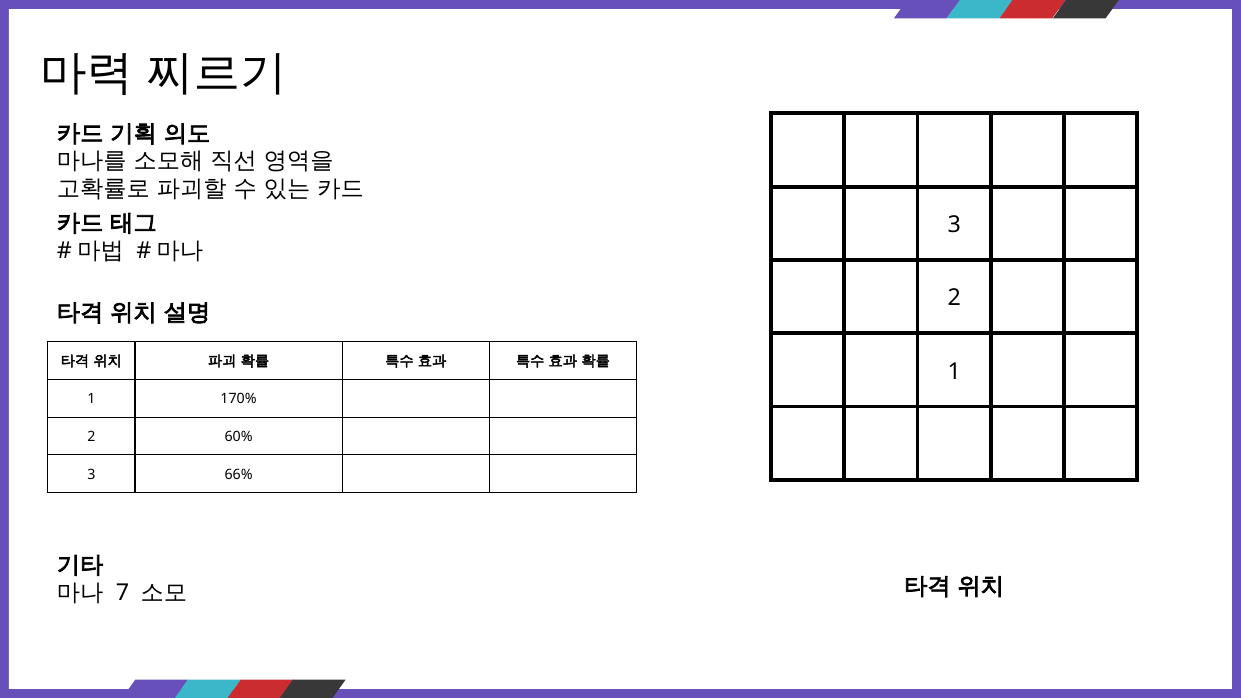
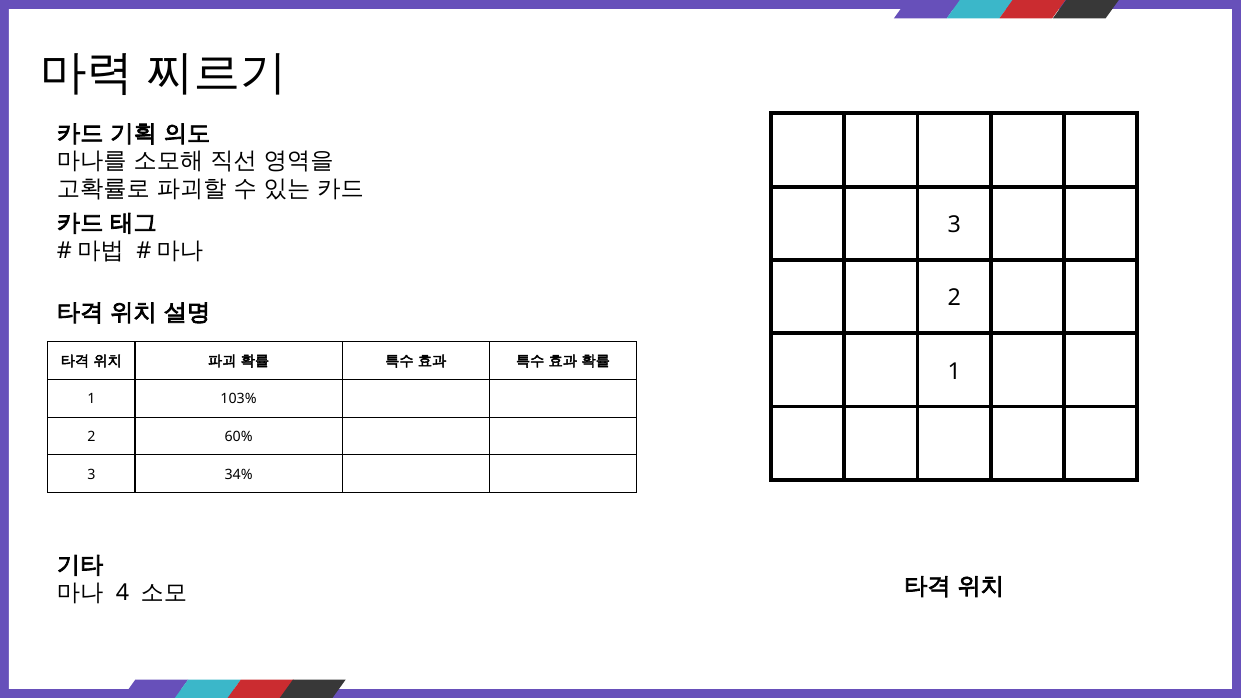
170%: 170% -> 103% (239, 399)
66%: 66% -> 34% (239, 475)
7: 7 -> 4 (122, 593)
